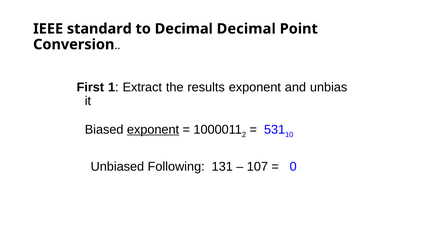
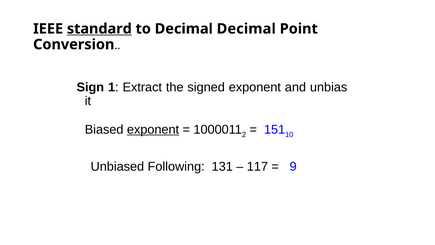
standard underline: none -> present (99, 29)
First: First -> Sign (90, 87)
results: results -> signed (206, 87)
531: 531 -> 151 (275, 129)
107: 107 -> 117 (257, 166)
0: 0 -> 9 (293, 166)
